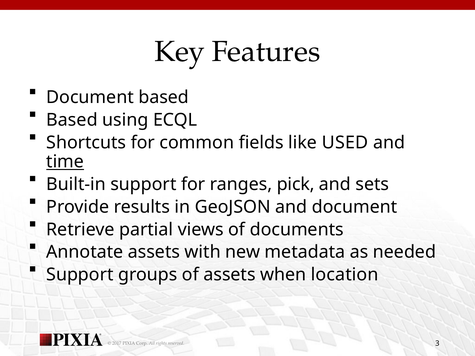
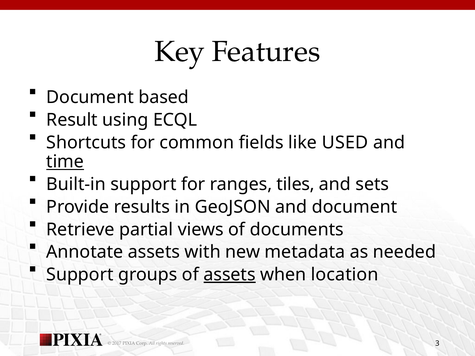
Based: Based -> Result (72, 120)
pick: pick -> tiles (296, 184)
assets underline: none -> present (230, 275)
